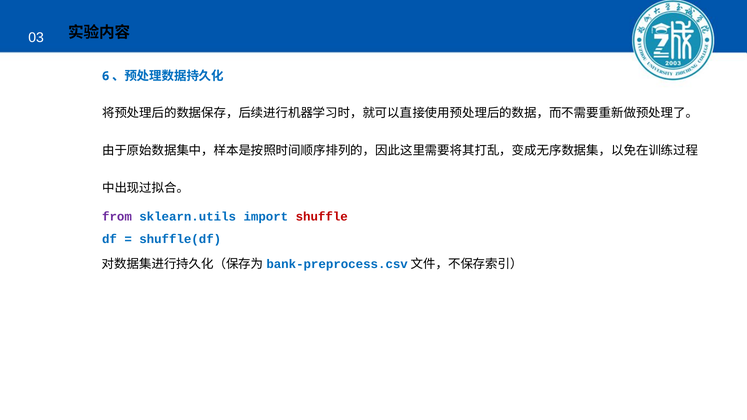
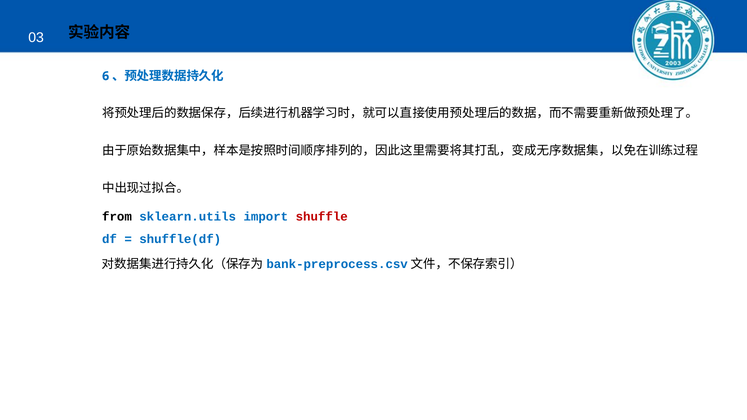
from colour: purple -> black (117, 217)
